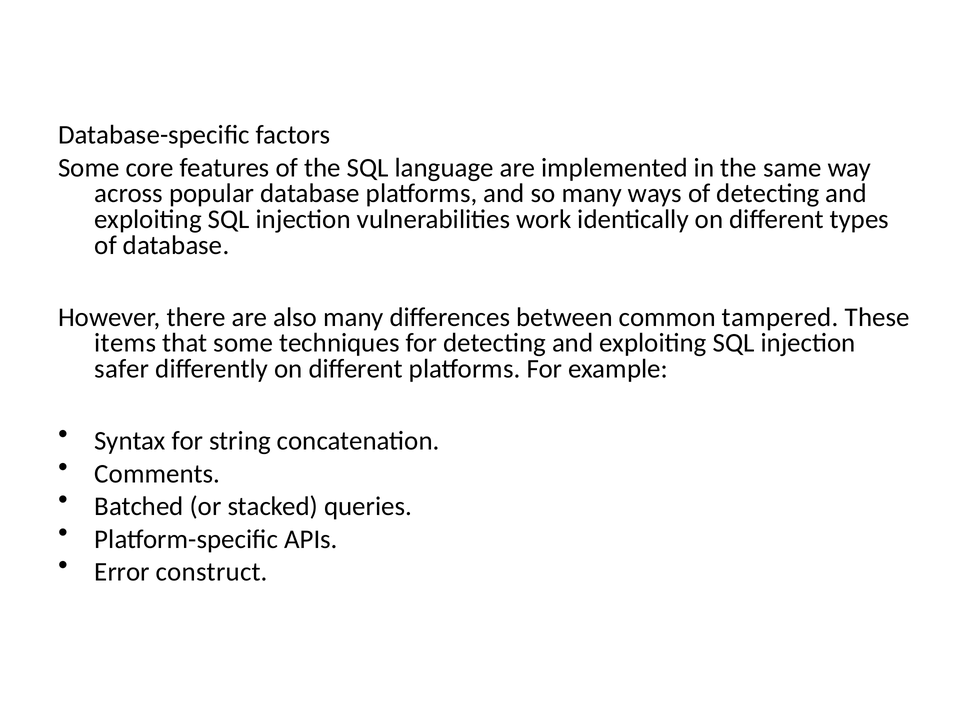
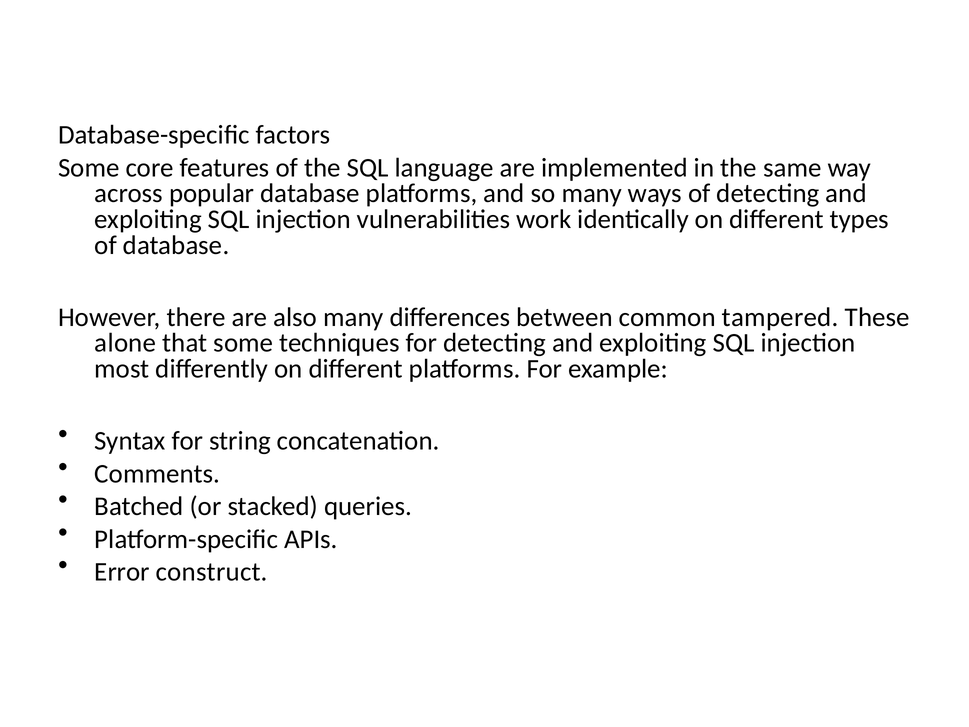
items: items -> alone (125, 343)
safer: safer -> most (122, 369)
